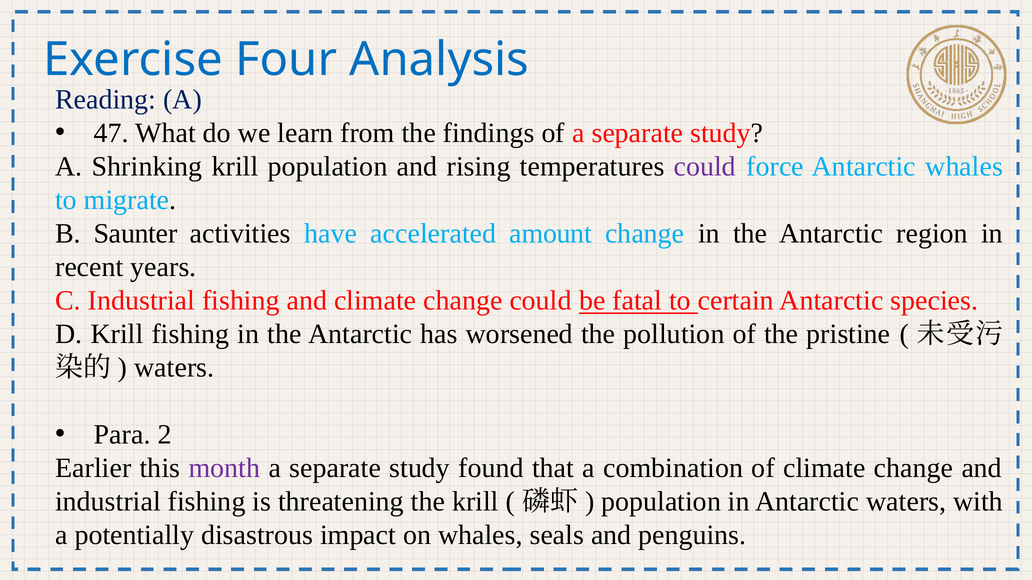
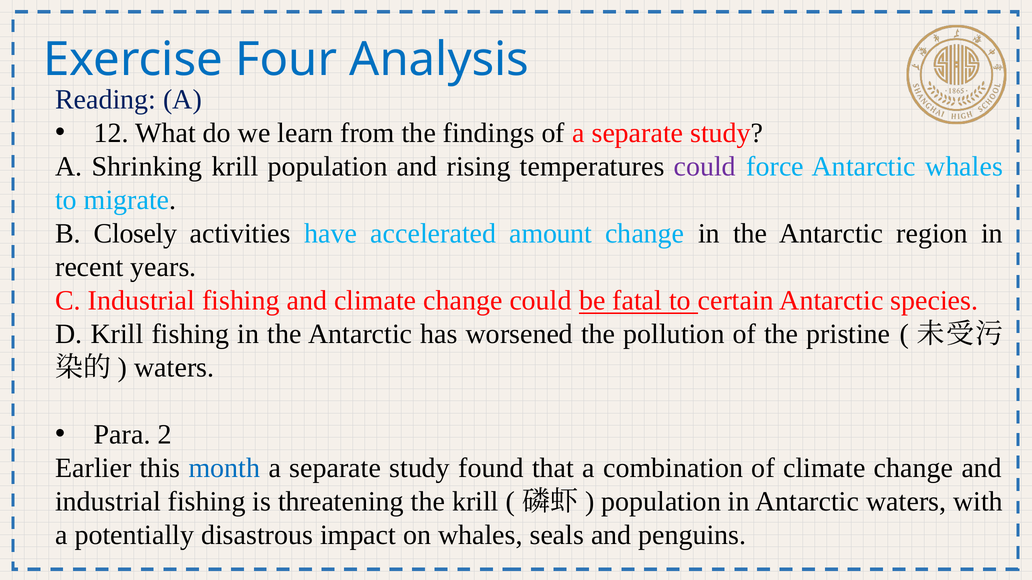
47: 47 -> 12 (111, 133)
Saunter: Saunter -> Closely (136, 234)
month colour: purple -> blue (224, 469)
